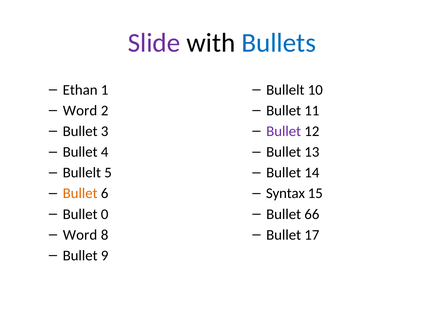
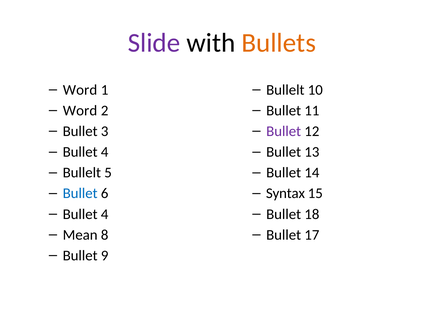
Bullets colour: blue -> orange (279, 43)
Ethan: Ethan -> Word (80, 90)
Bullet colour: orange -> blue (80, 193)
0: 0 -> 4 (105, 214)
66: 66 -> 18 (312, 214)
Word: Word -> Mean (80, 235)
